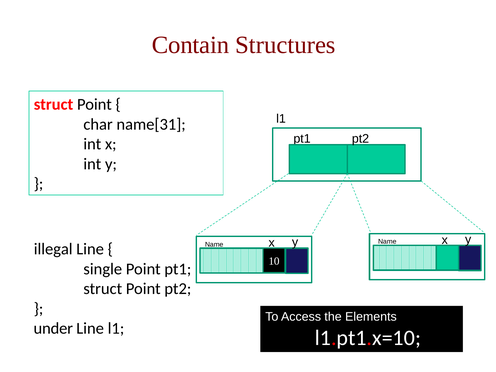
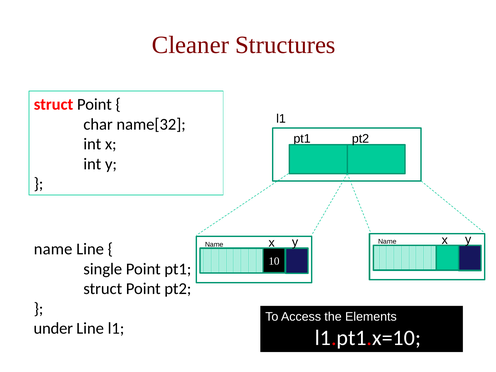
Contain: Contain -> Cleaner (190, 45)
name[31: name[31 -> name[32 (151, 124)
illegal: illegal -> name (53, 249)
